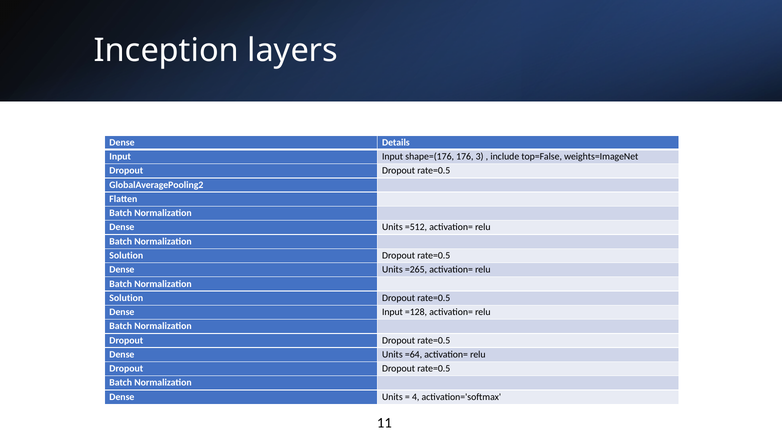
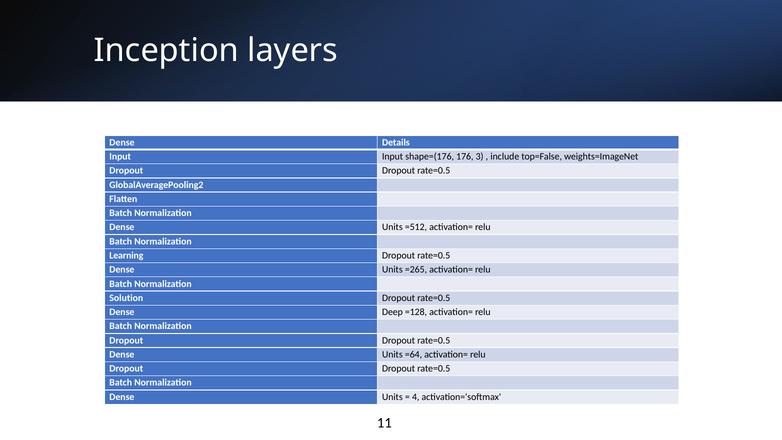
Solution: Solution -> Learning (126, 255)
Dense Input: Input -> Deep (392, 312)
